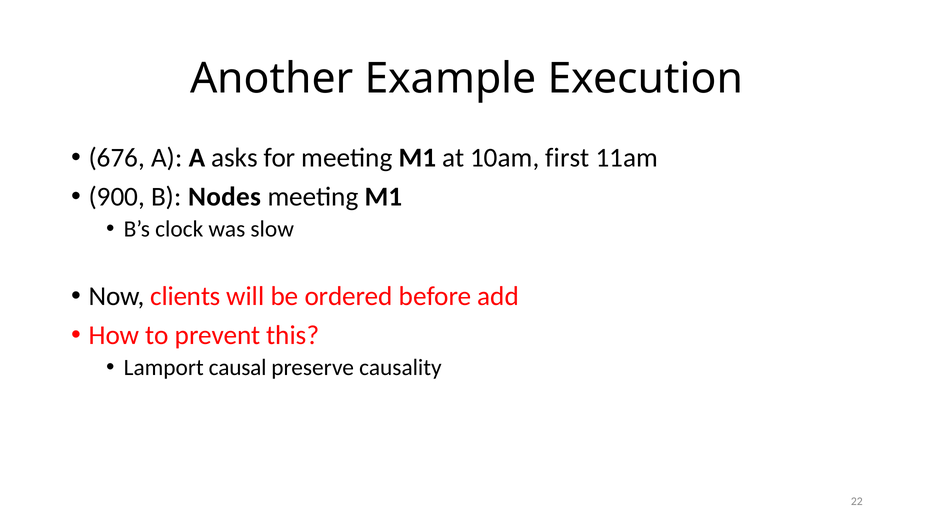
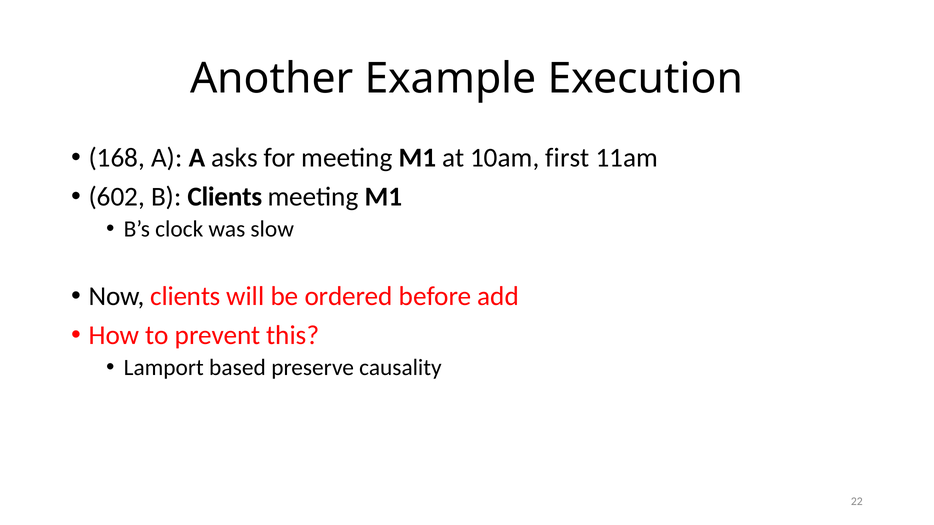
676: 676 -> 168 (117, 158)
900: 900 -> 602 (117, 197)
B Nodes: Nodes -> Clients (225, 197)
causal: causal -> based (237, 368)
